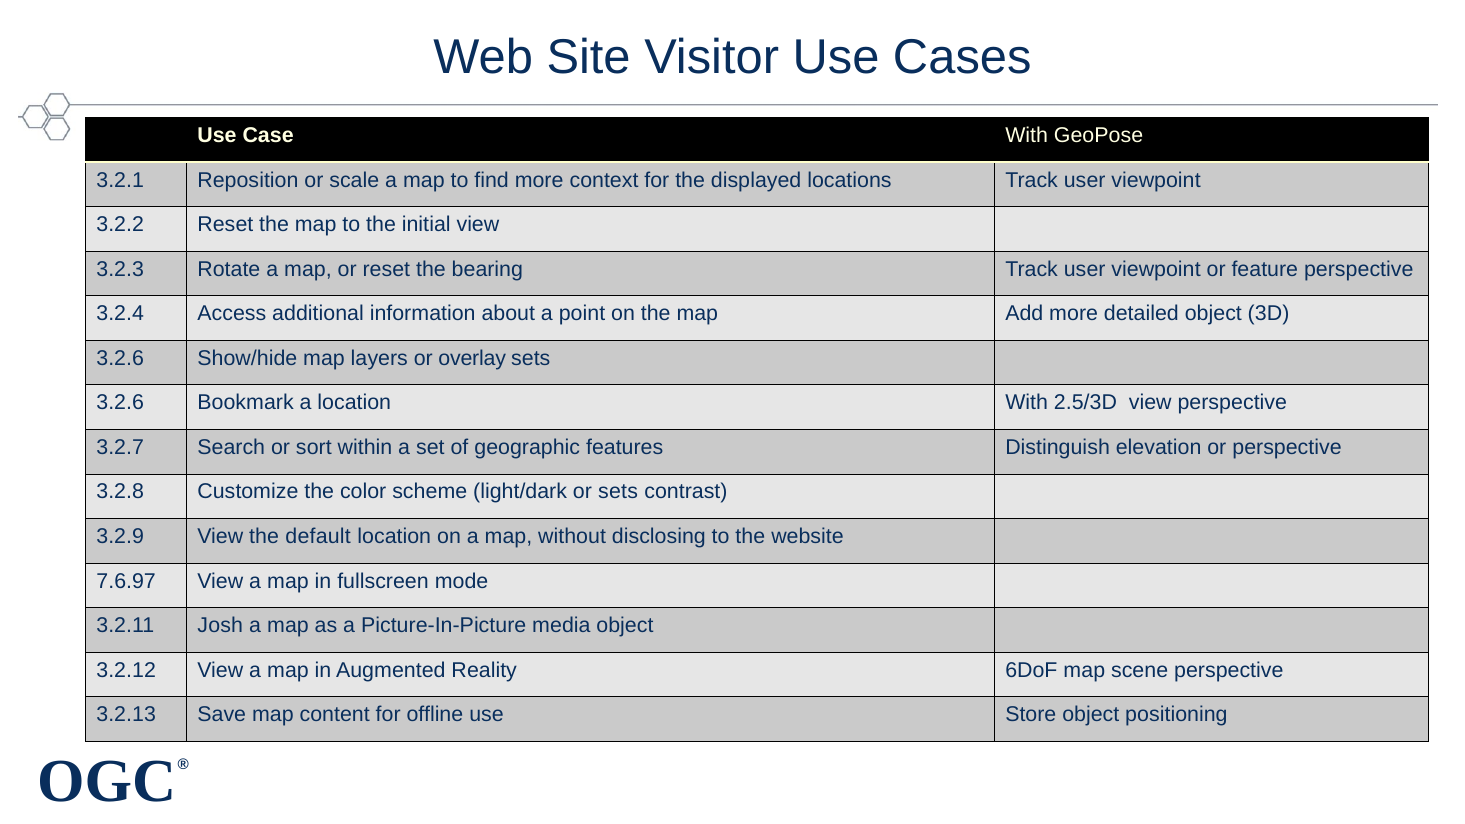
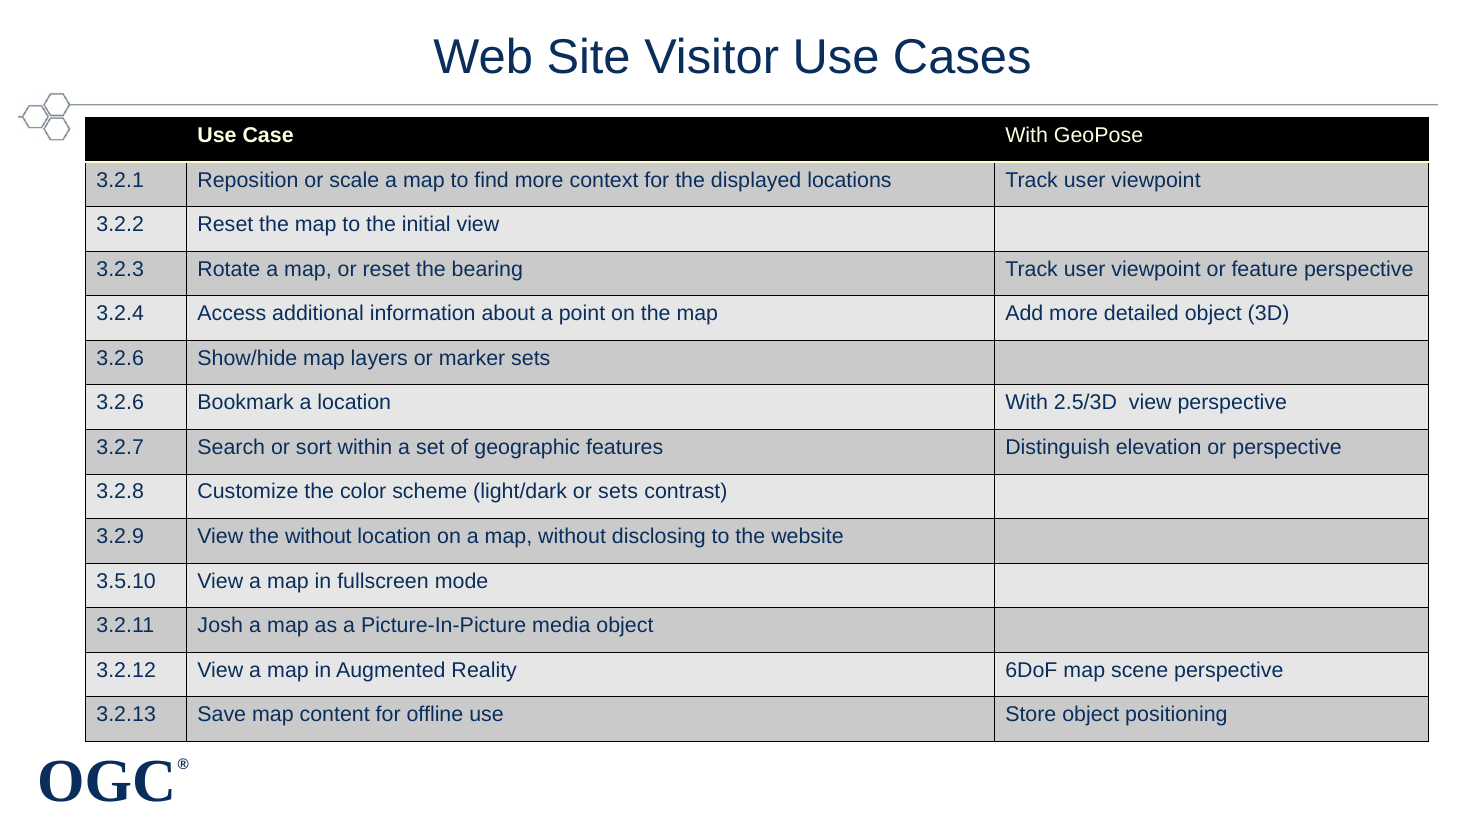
overlay: overlay -> marker (472, 358)
the default: default -> without (318, 536)
7.6.97: 7.6.97 -> 3.5.10 (126, 581)
